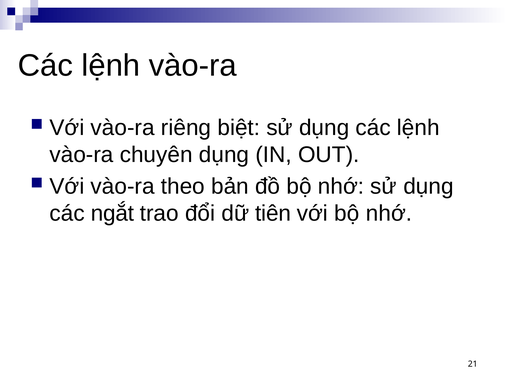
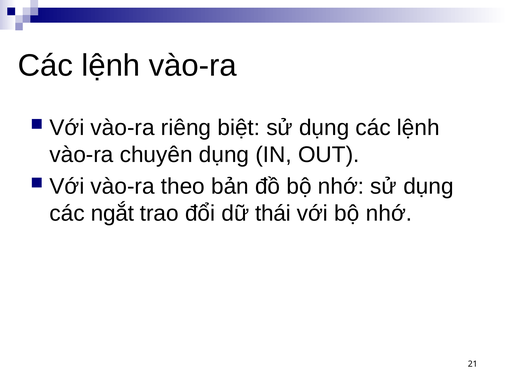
tiên: tiên -> thái (273, 214)
